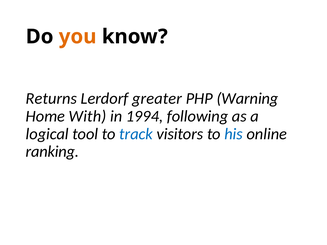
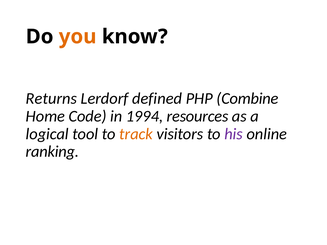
greater: greater -> defined (157, 99)
Warning: Warning -> Combine (248, 99)
With: With -> Code (88, 116)
following: following -> resources (198, 116)
track colour: blue -> orange (136, 134)
his colour: blue -> purple (234, 134)
